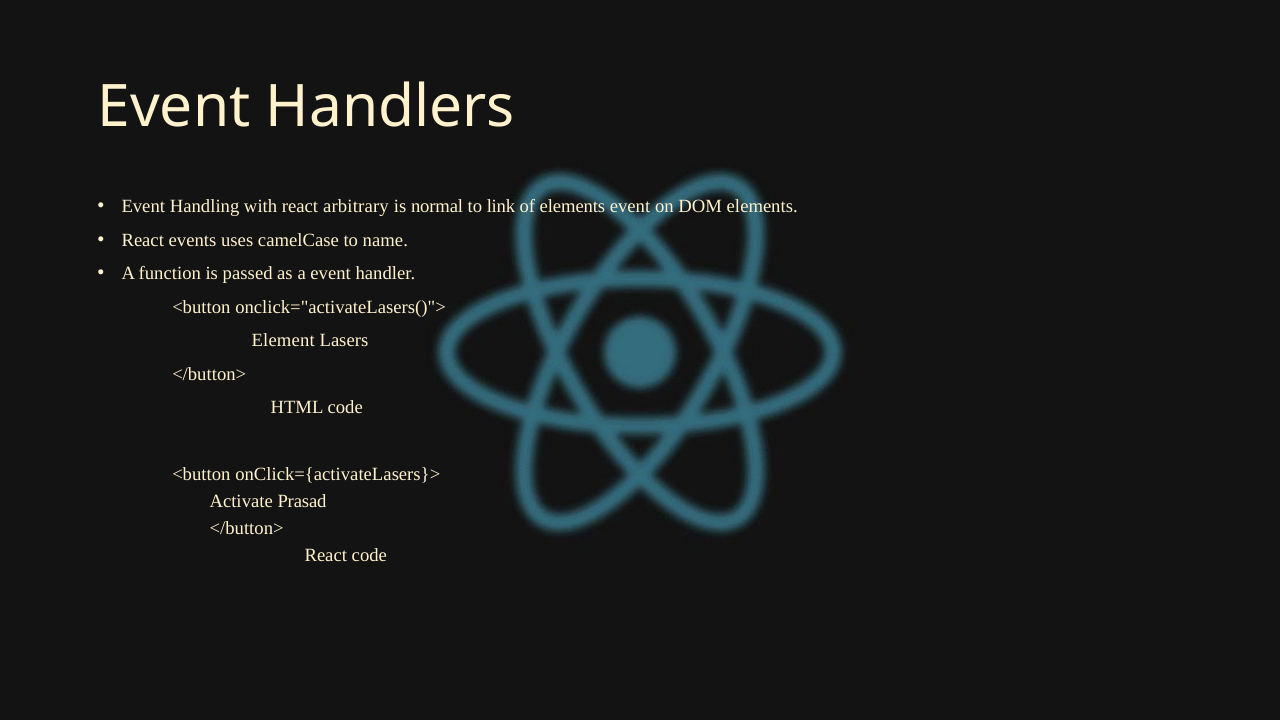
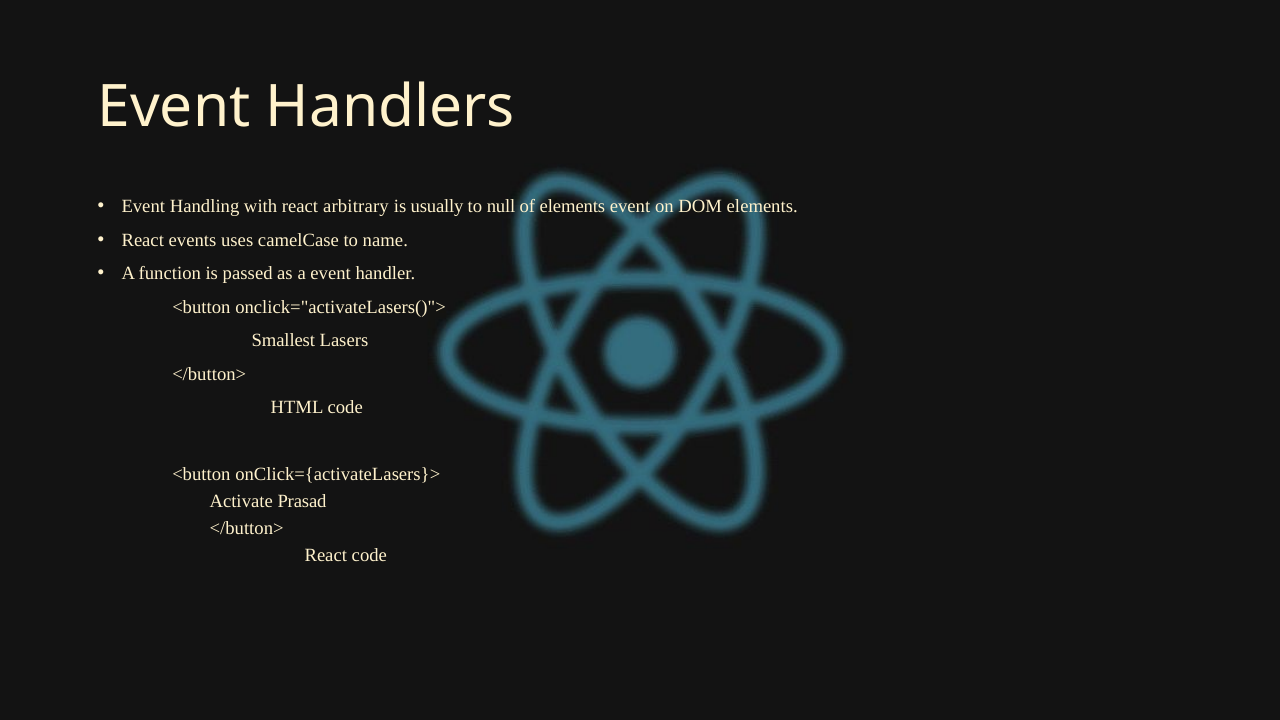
normal: normal -> usually (437, 206)
link: link -> null (501, 206)
Element: Element -> Smallest (283, 341)
